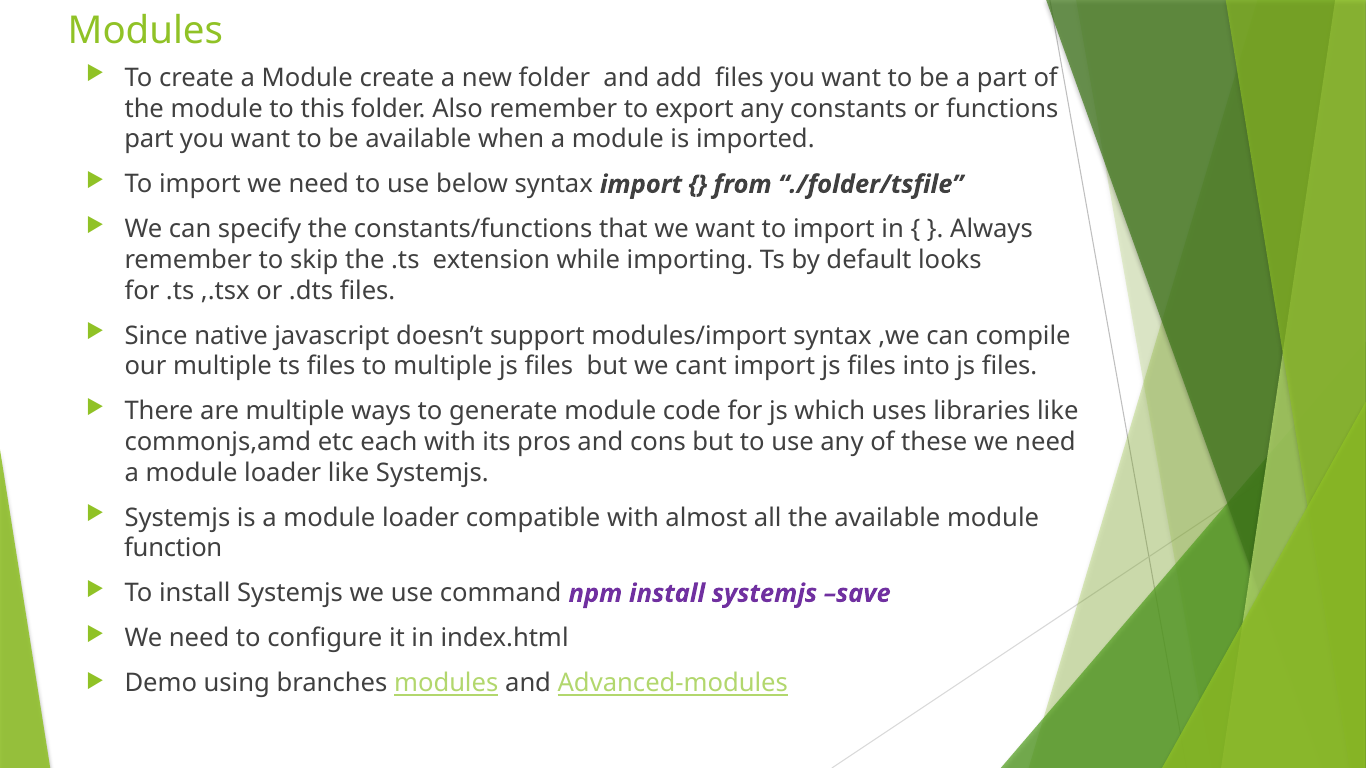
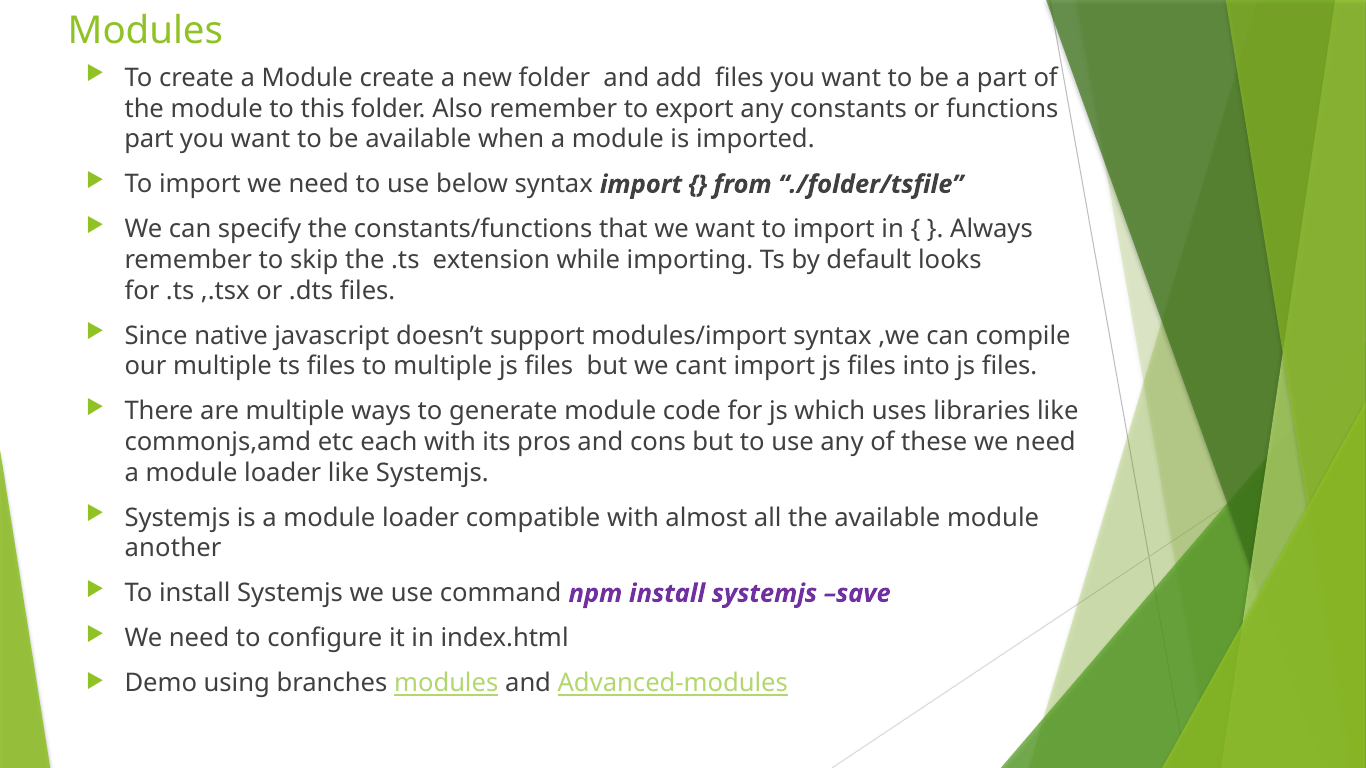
function: function -> another (173, 549)
